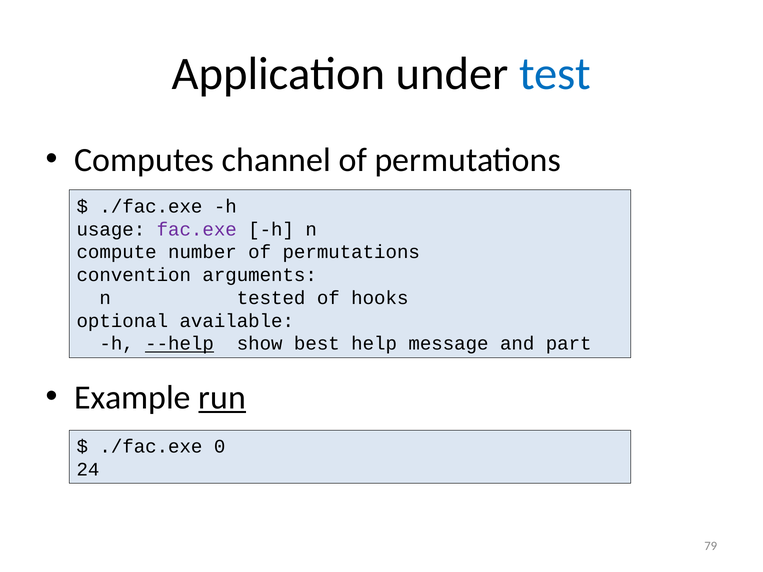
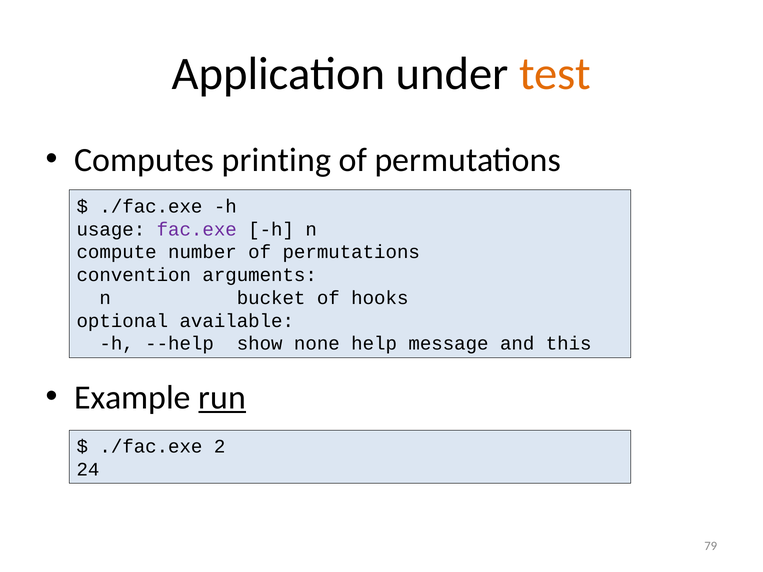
test colour: blue -> orange (555, 74)
channel: channel -> printing (276, 160)
tested: tested -> bucket (271, 298)
--help underline: present -> none (180, 344)
best: best -> none (317, 344)
part: part -> this (569, 344)
0: 0 -> 2 (220, 447)
